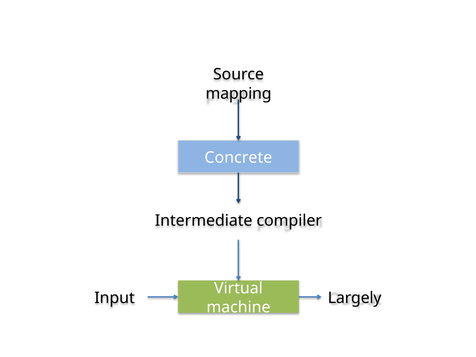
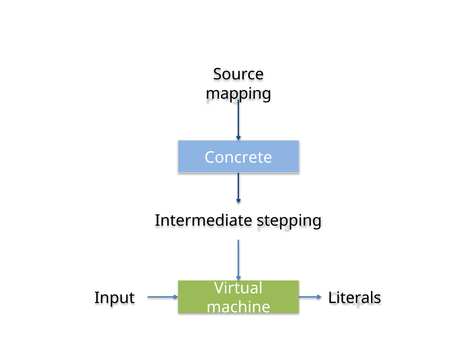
compiler: compiler -> stepping (289, 221)
Largely: Largely -> Literals (355, 298)
